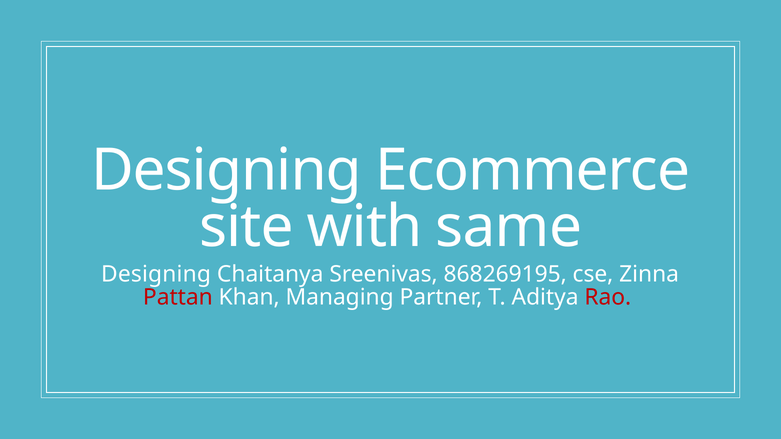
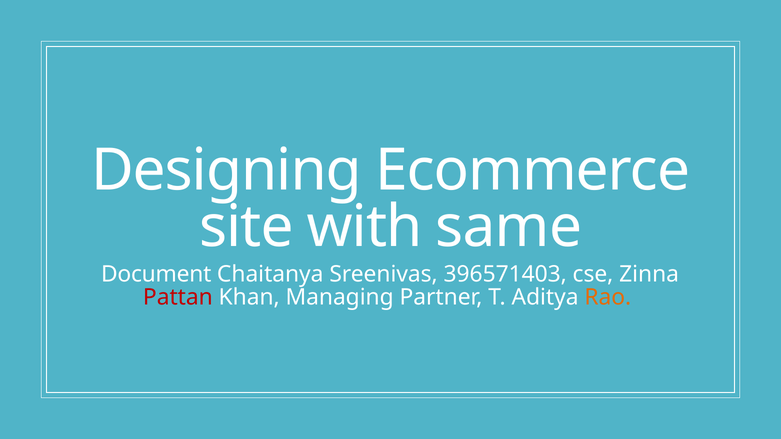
Designing: Designing -> Document (156, 274)
868269195: 868269195 -> 396571403 (505, 274)
Rao colour: red -> orange (608, 298)
